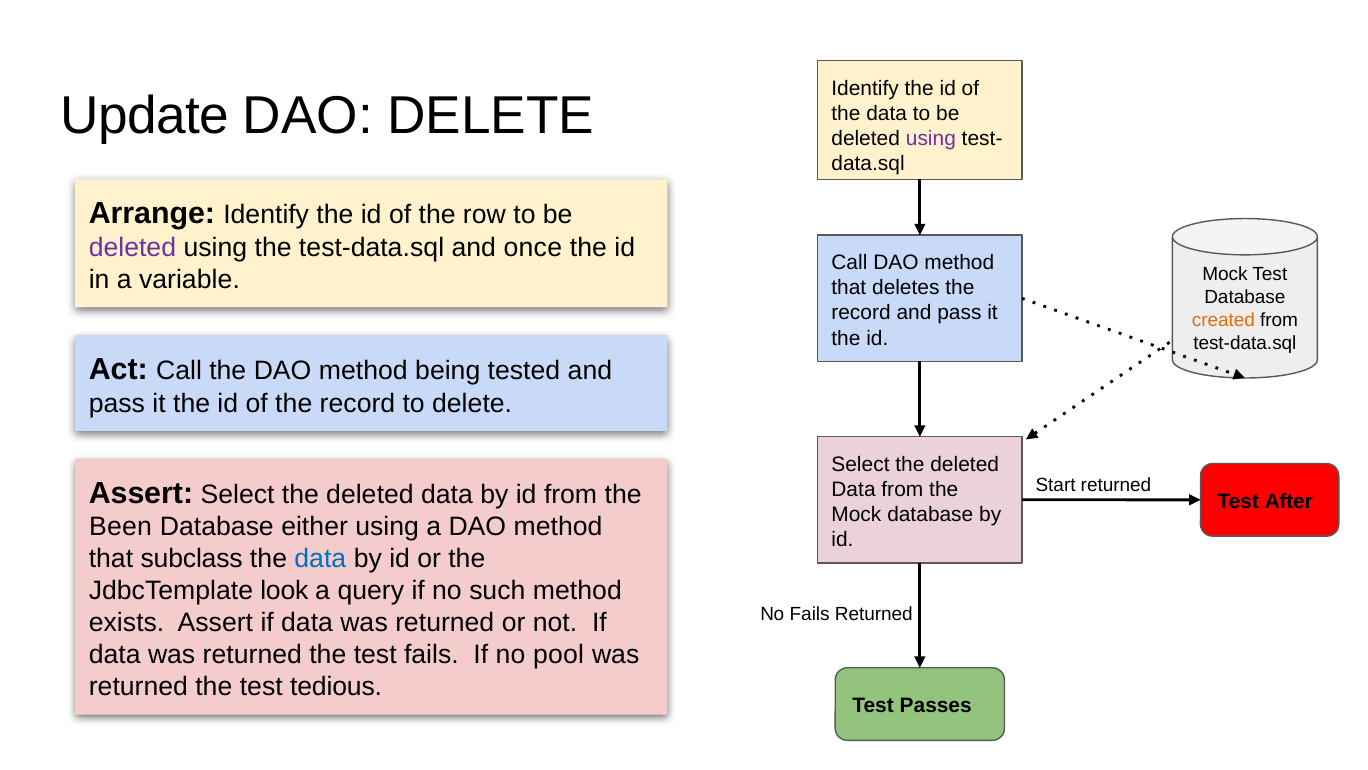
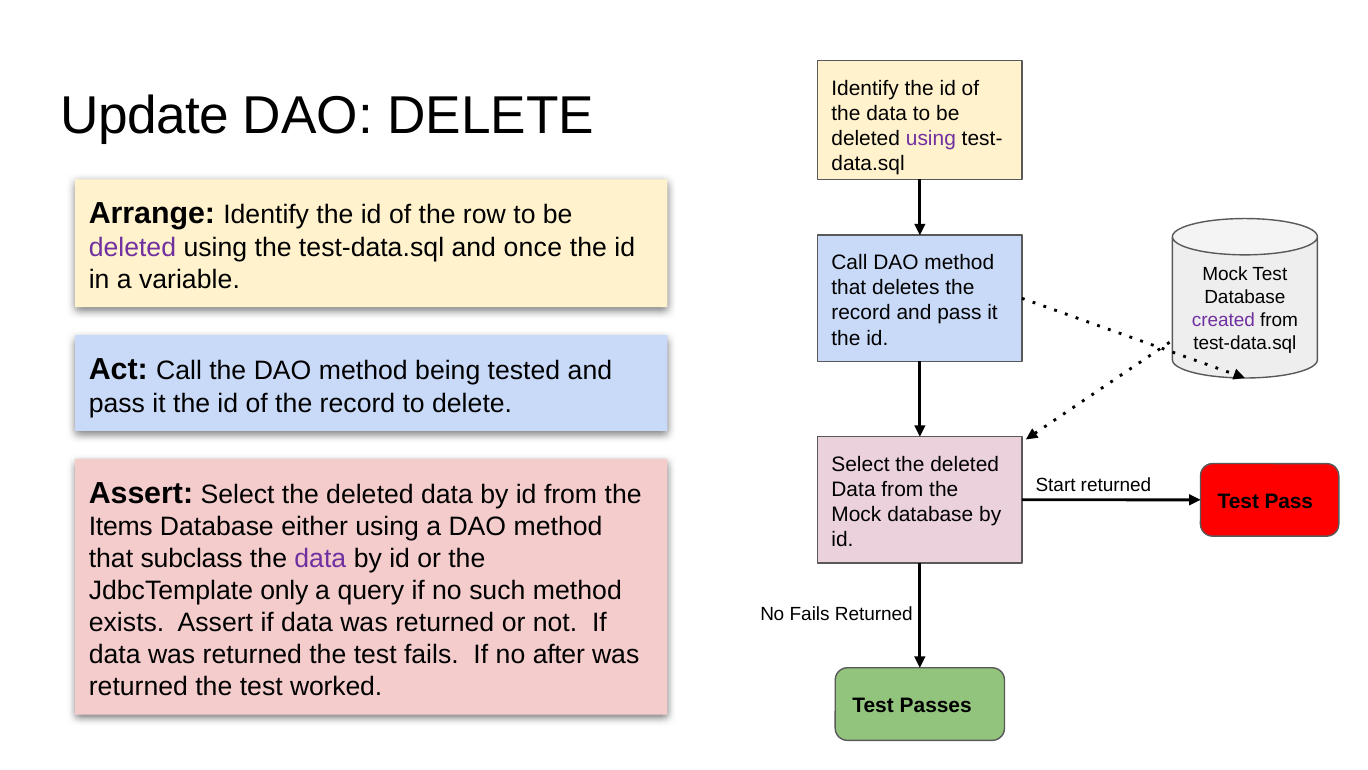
created colour: orange -> purple (1223, 320)
Test After: After -> Pass (1289, 501)
Been: Been -> Items (121, 527)
data colour: blue -> purple (320, 559)
look: look -> only (284, 591)
pool: pool -> after (559, 654)
tedious: tedious -> worked (336, 686)
